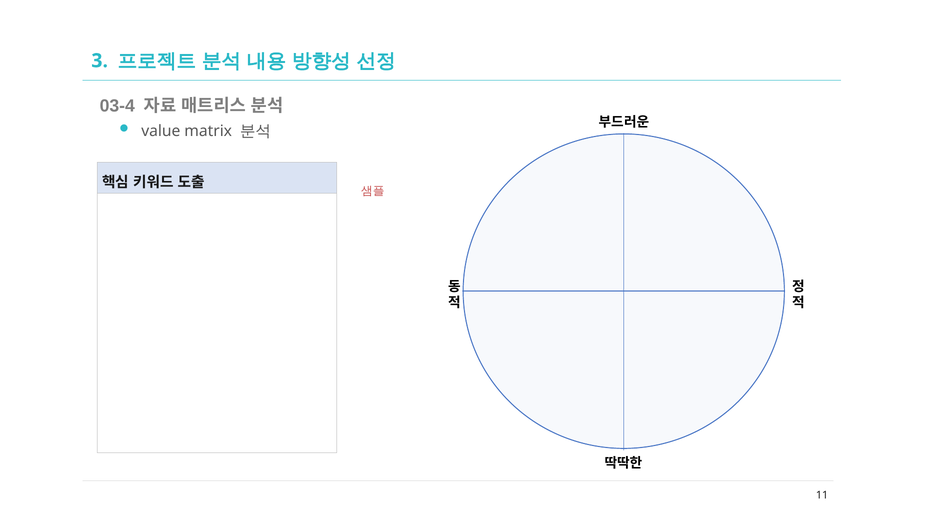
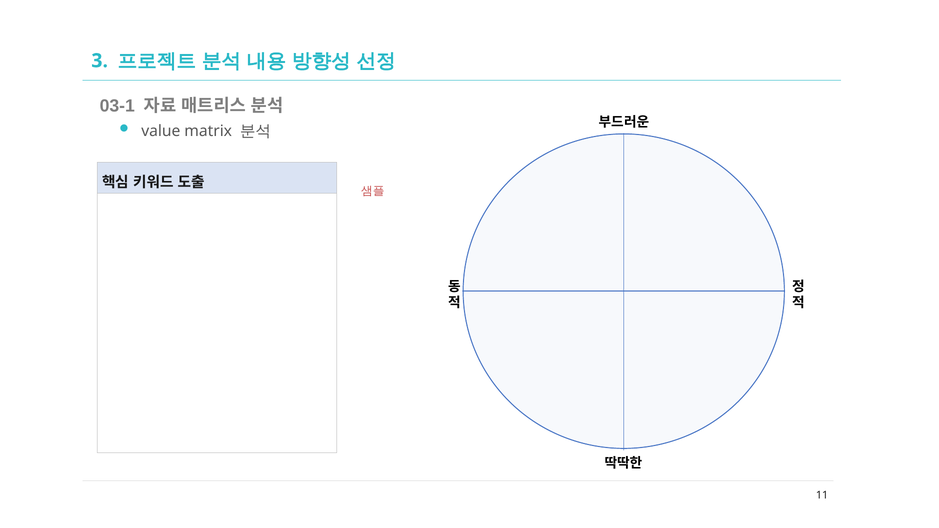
03-4: 03-4 -> 03-1 (117, 106)
